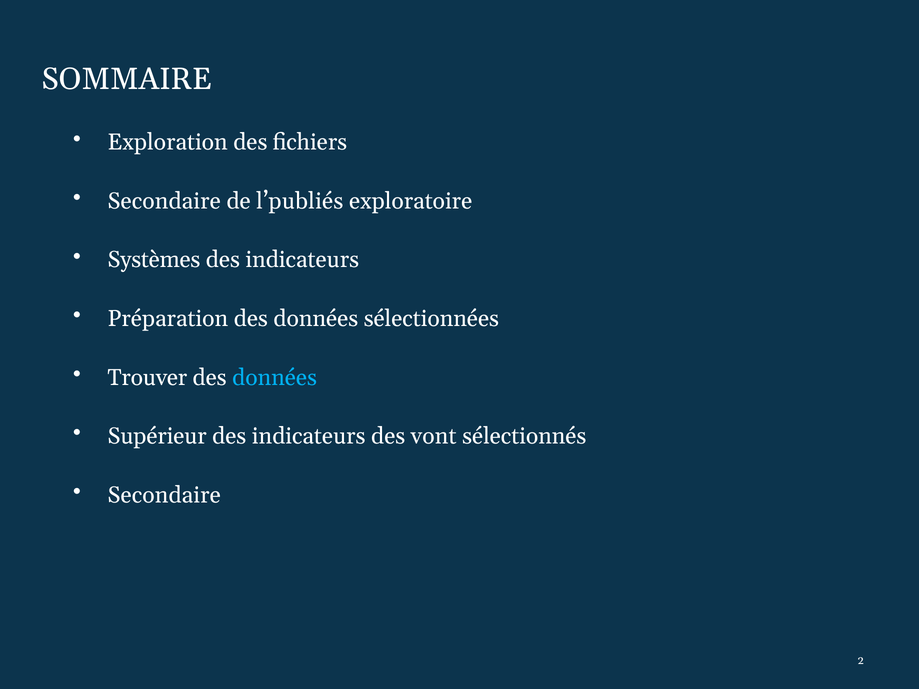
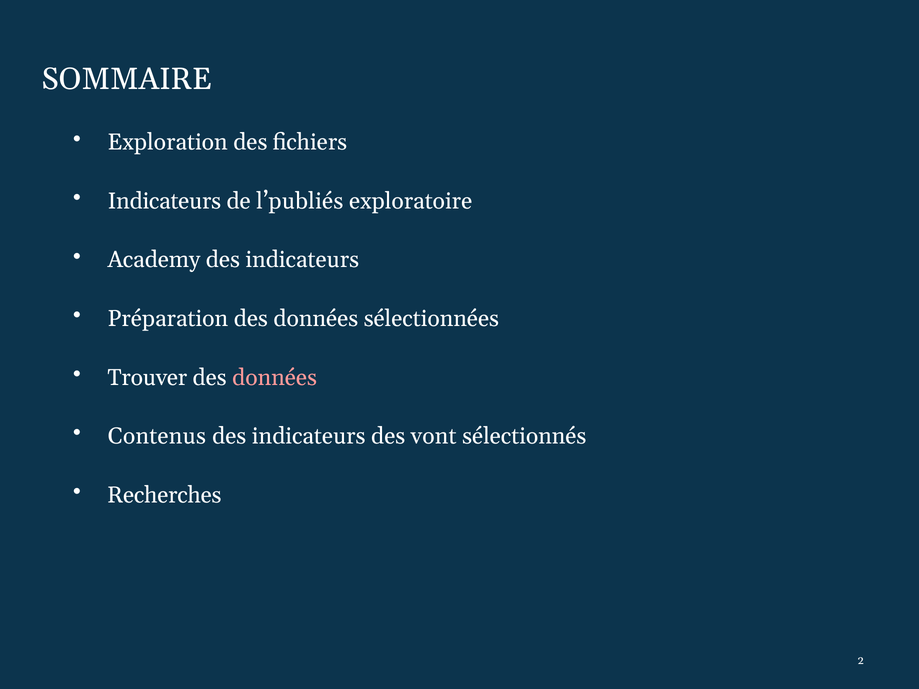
Secondaire: Secondaire -> Indicateurs (164, 201)
Systèmes: Systèmes -> Academy (154, 260)
données colour: light blue -> pink (275, 378)
Supérieur: Supérieur -> Contenus (157, 436)
Secondaire: Secondaire -> Recherches (164, 495)
